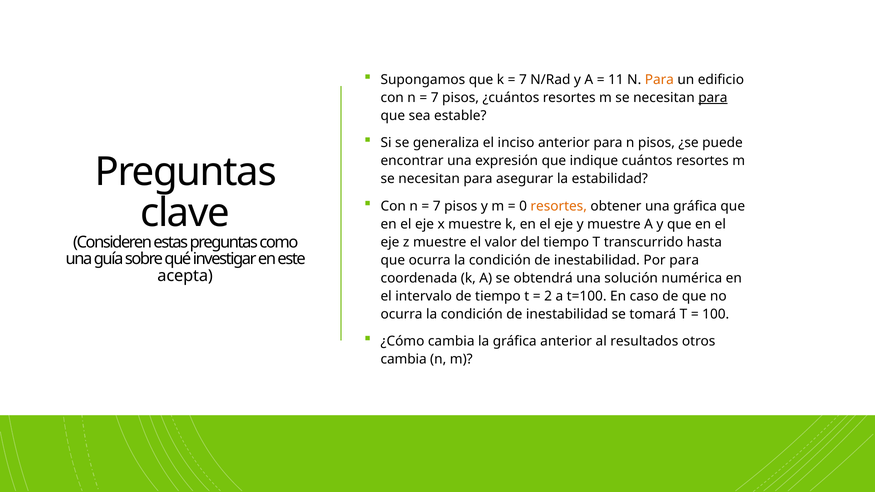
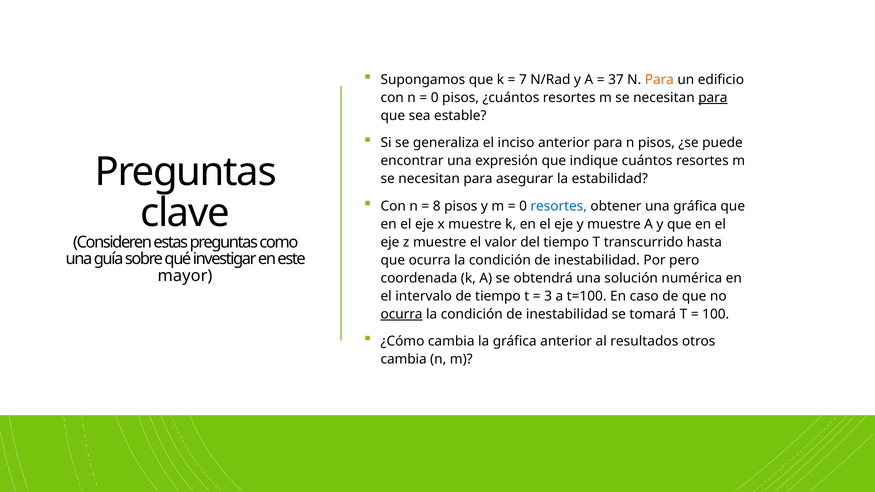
11: 11 -> 37 (616, 80)
7: 7 -> 0 (435, 98)
7: 7 -> 8 (437, 206)
resortes colour: orange -> blue (559, 206)
Por para: para -> pero (684, 260)
acepta: acepta -> mayor (185, 276)
2: 2 -> 3 (548, 296)
ocurra underline: none -> present (402, 314)
